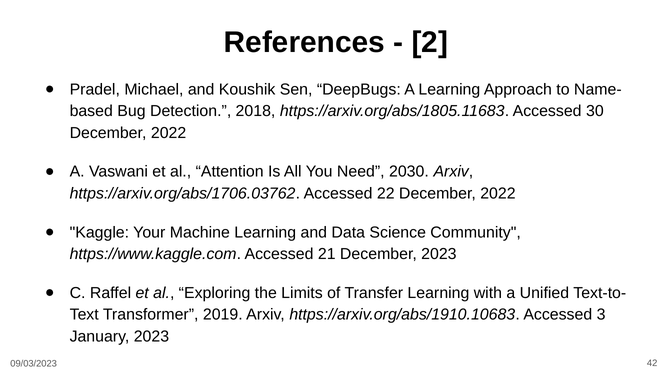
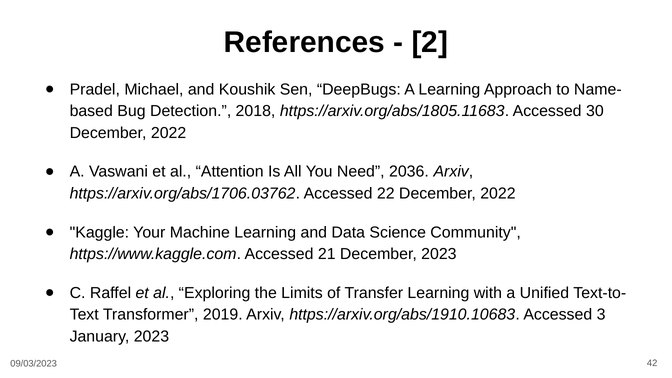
2030: 2030 -> 2036 (409, 172)
